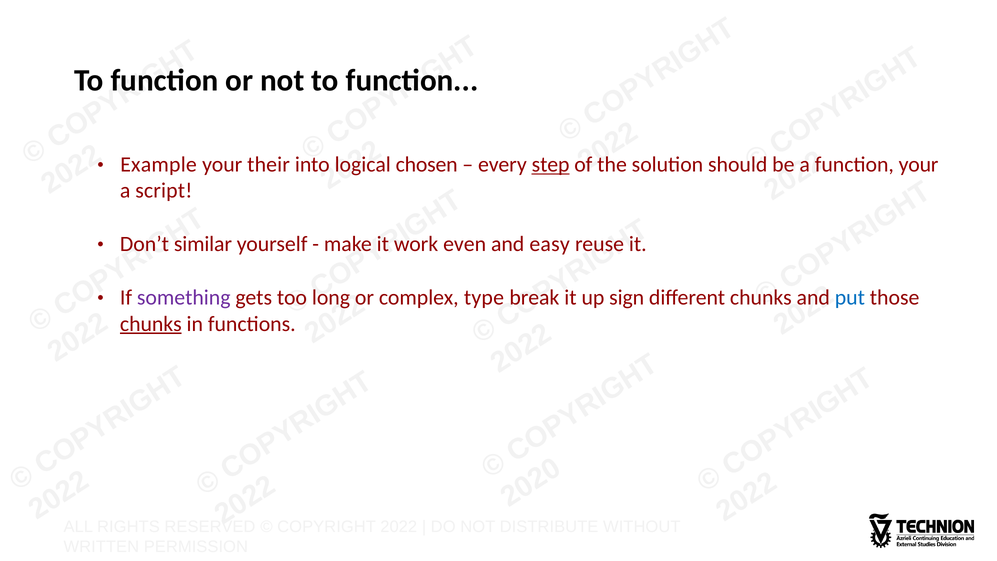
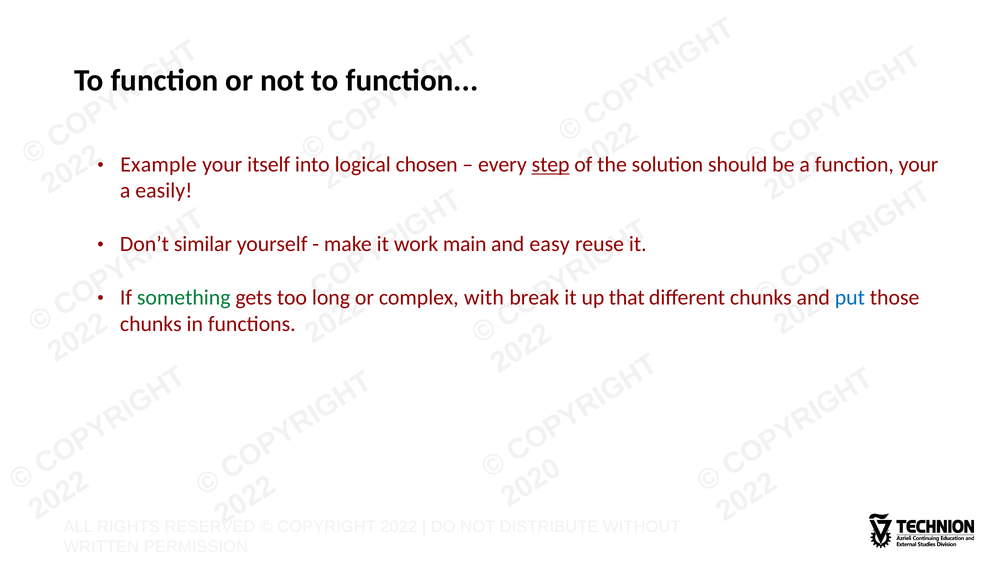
their: their -> itself (269, 165)
script: script -> easily (164, 191)
even: even -> main (465, 244)
something colour: purple -> green (184, 298)
type: type -> with (484, 298)
sign: sign -> that (627, 298)
chunks underline: present -> none (151, 324)
